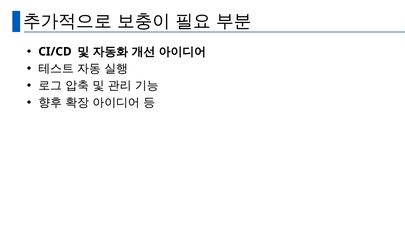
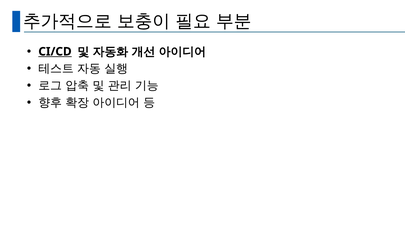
CI/CD underline: none -> present (55, 52)
